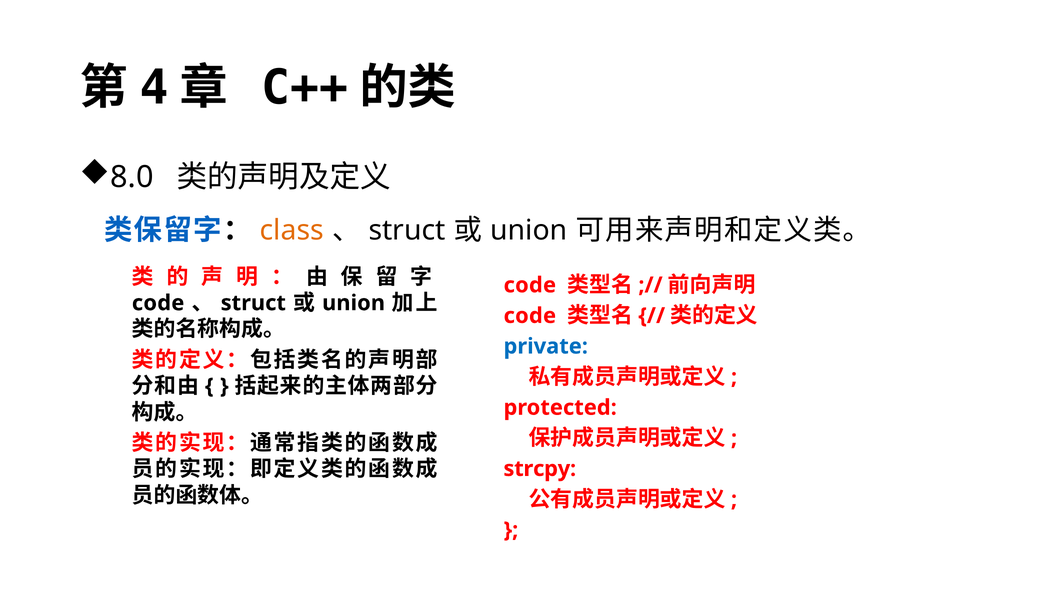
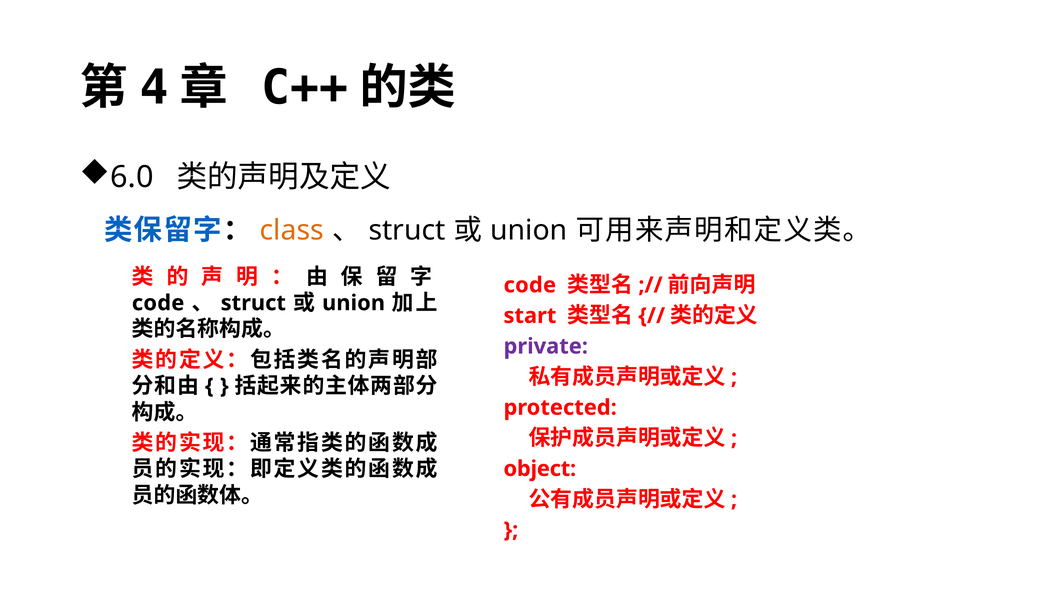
8.0: 8.0 -> 6.0 (132, 177)
code: code -> start (530, 316)
private colour: blue -> purple (546, 346)
strcpy: strcpy -> object (540, 469)
